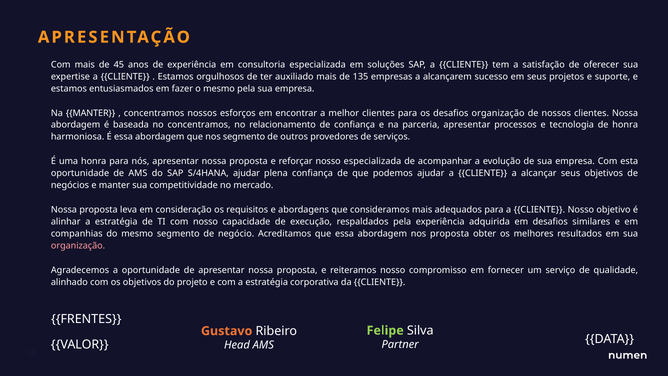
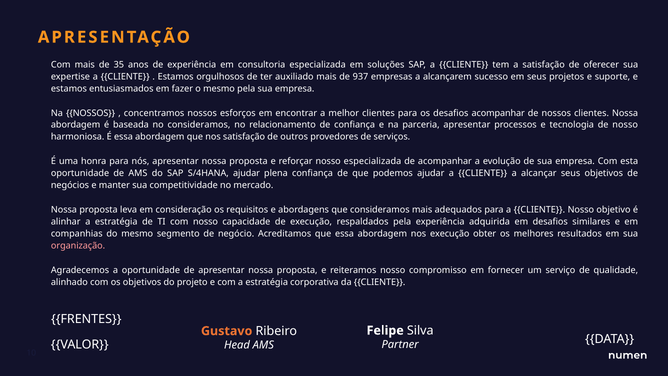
45: 45 -> 35 (119, 65)
135: 135 -> 937 (360, 77)
Na MANTER: MANTER -> NOSSOS (91, 113)
desafios organização: organização -> acompanhar (498, 113)
no concentramos: concentramos -> consideramos (199, 125)
de honra: honra -> nosso (625, 125)
nos segmento: segmento -> satisfação (244, 137)
nos proposta: proposta -> execução (450, 234)
Felipe colour: light green -> white (385, 330)
